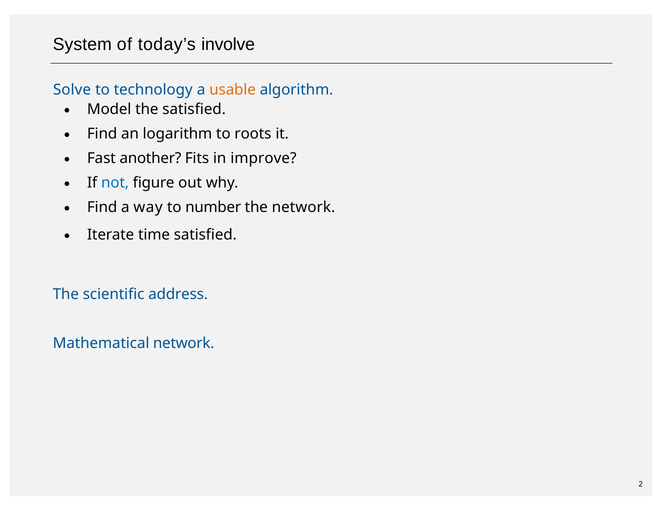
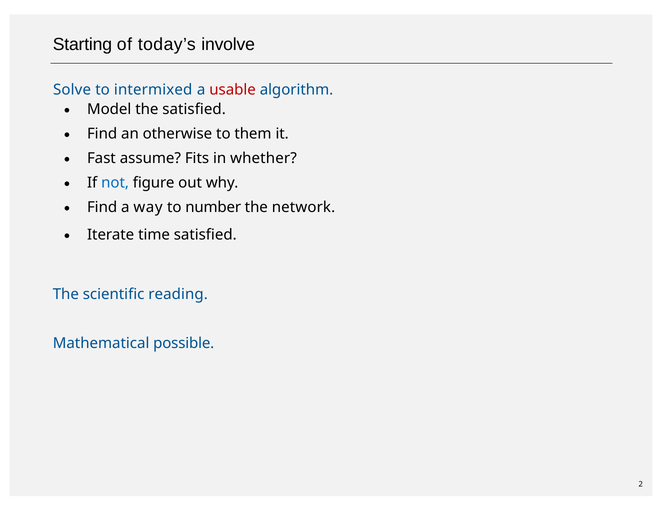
System: System -> Starting (82, 44)
technology: technology -> intermixed (153, 90)
usable colour: orange -> red (233, 90)
logarithm: logarithm -> otherwise (177, 134)
roots: roots -> them (253, 134)
another: another -> assume (150, 159)
improve: improve -> whether (263, 159)
address: address -> reading (178, 294)
Mathematical network: network -> possible (184, 343)
